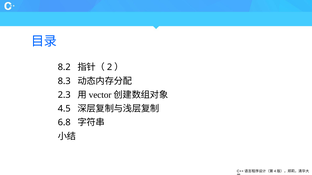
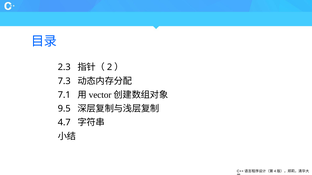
8.2: 8.2 -> 2.3 (64, 67)
8.3: 8.3 -> 7.3 (64, 81)
2.3: 2.3 -> 7.1 (64, 95)
4.5: 4.5 -> 9.5 (64, 109)
6.8: 6.8 -> 4.7 (64, 123)
